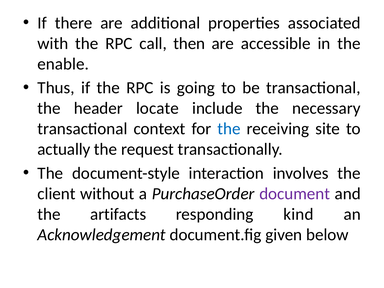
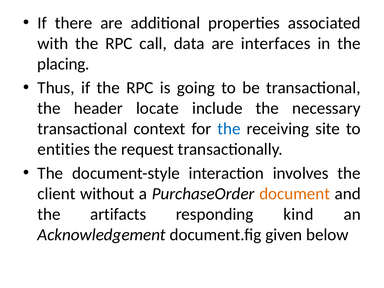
then: then -> data (189, 43)
accessible: accessible -> interfaces (276, 43)
enable: enable -> placing (63, 64)
actually: actually -> entities (64, 149)
document colour: purple -> orange (295, 194)
